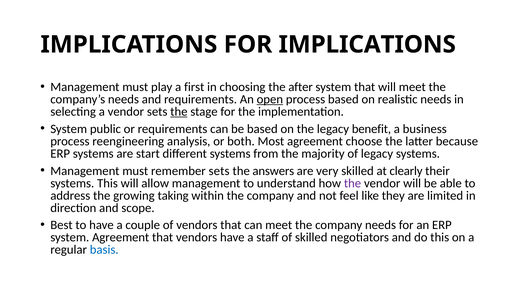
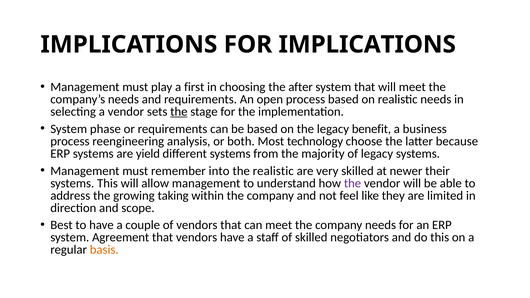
open underline: present -> none (270, 99)
public: public -> phase (105, 129)
Most agreement: agreement -> technology (315, 141)
start: start -> yield (148, 154)
remember sets: sets -> into (219, 171)
the answers: answers -> realistic (273, 171)
clearly: clearly -> newer (406, 171)
basis colour: blue -> orange (104, 250)
